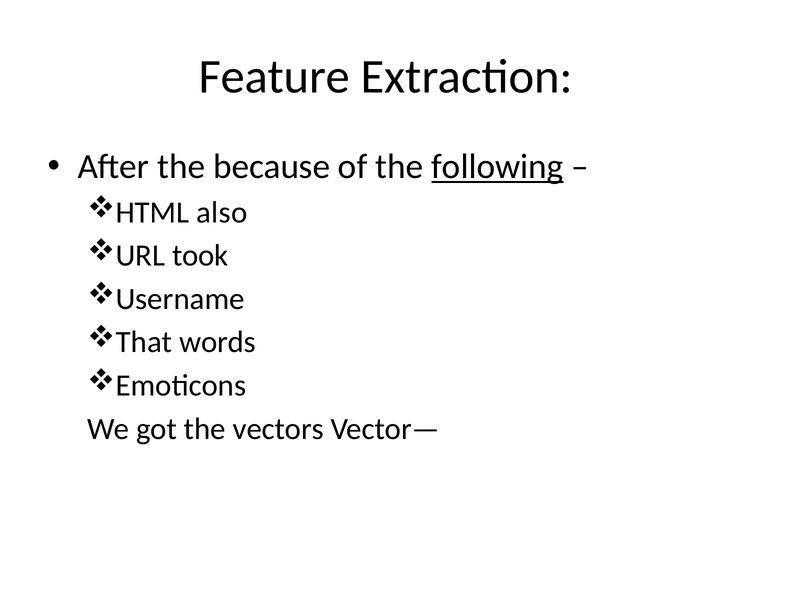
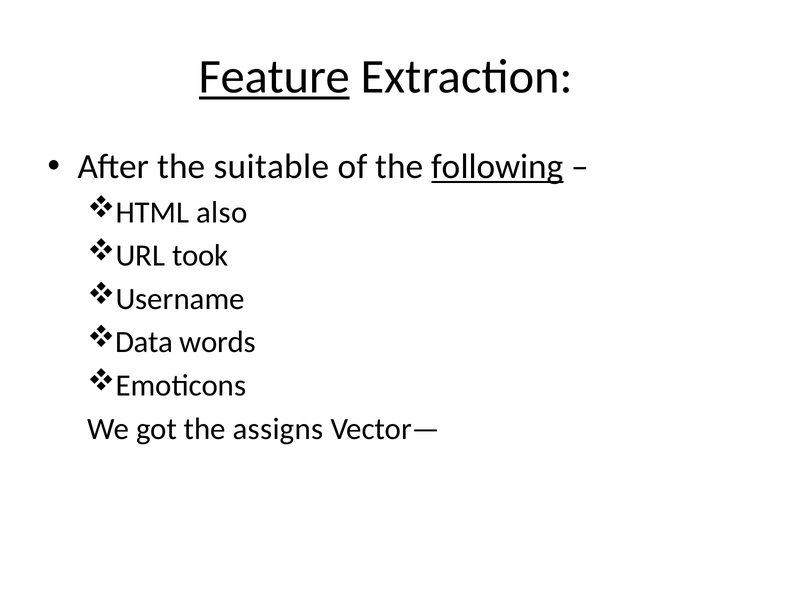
Feature underline: none -> present (274, 77)
because: because -> suitable (271, 167)
That: That -> Data (144, 342)
vectors: vectors -> assigns (278, 429)
